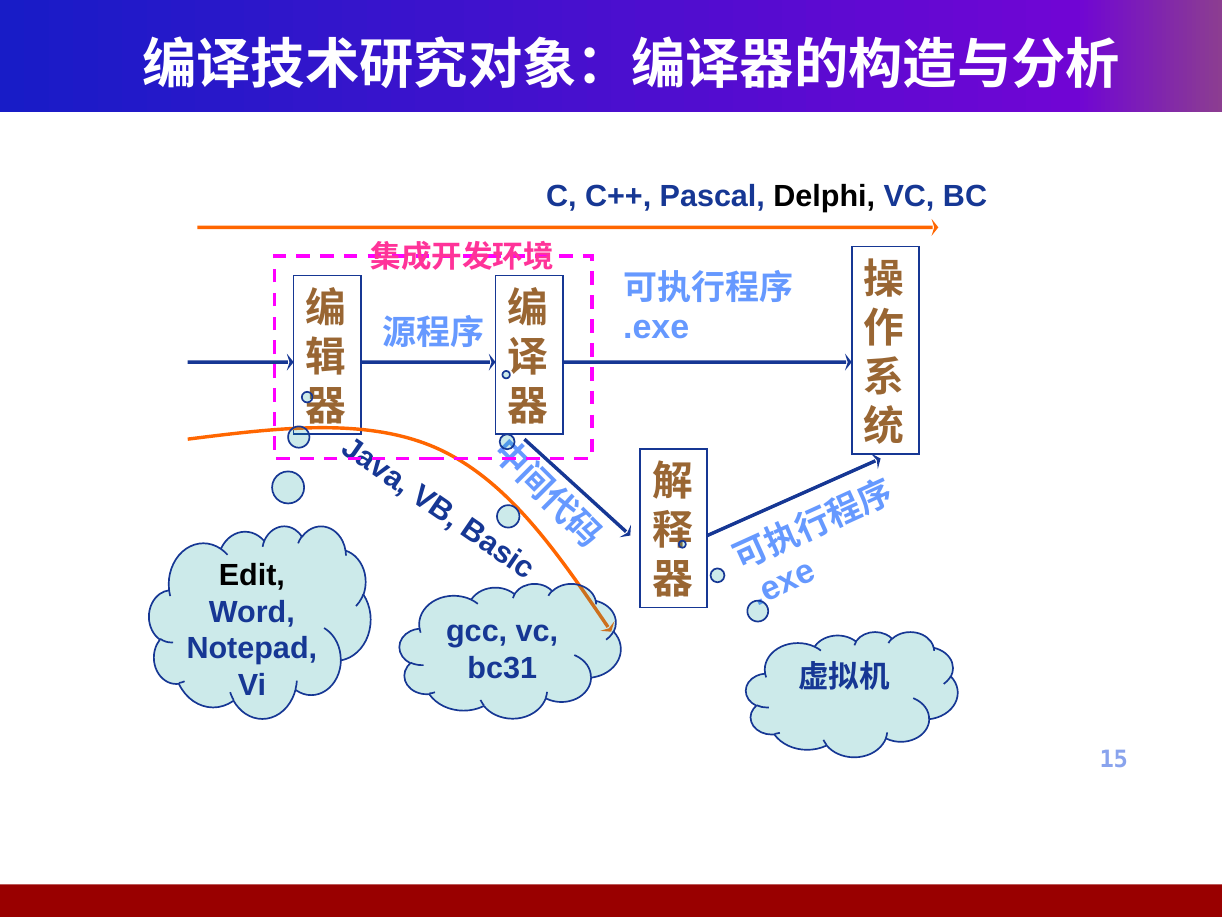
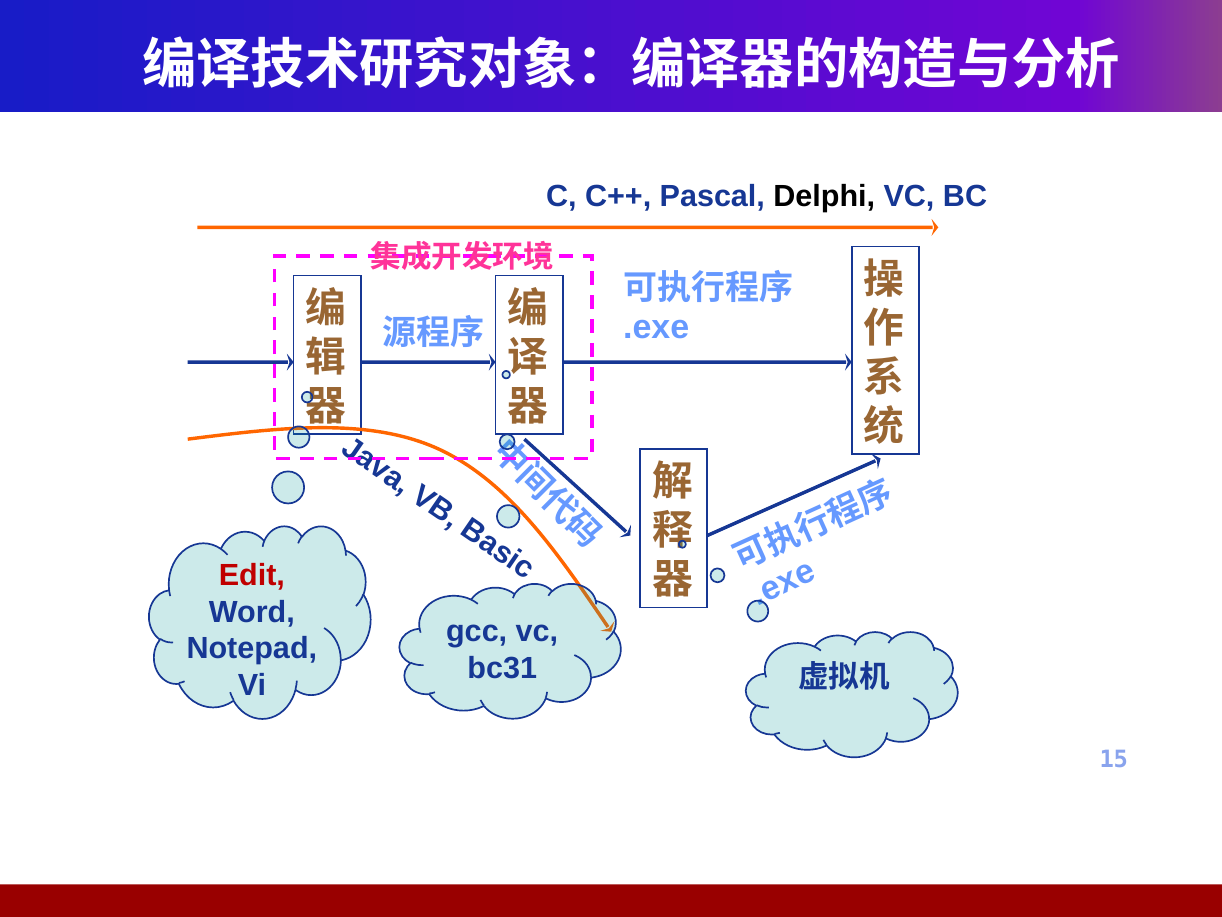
Edit colour: black -> red (252, 575)
